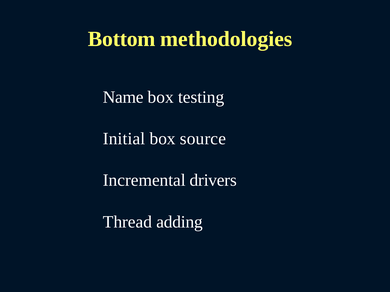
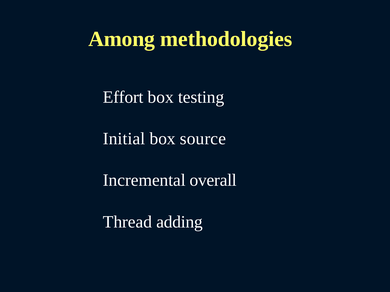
Bottom: Bottom -> Among (122, 39)
Name: Name -> Effort (123, 97)
drivers: drivers -> overall (213, 181)
